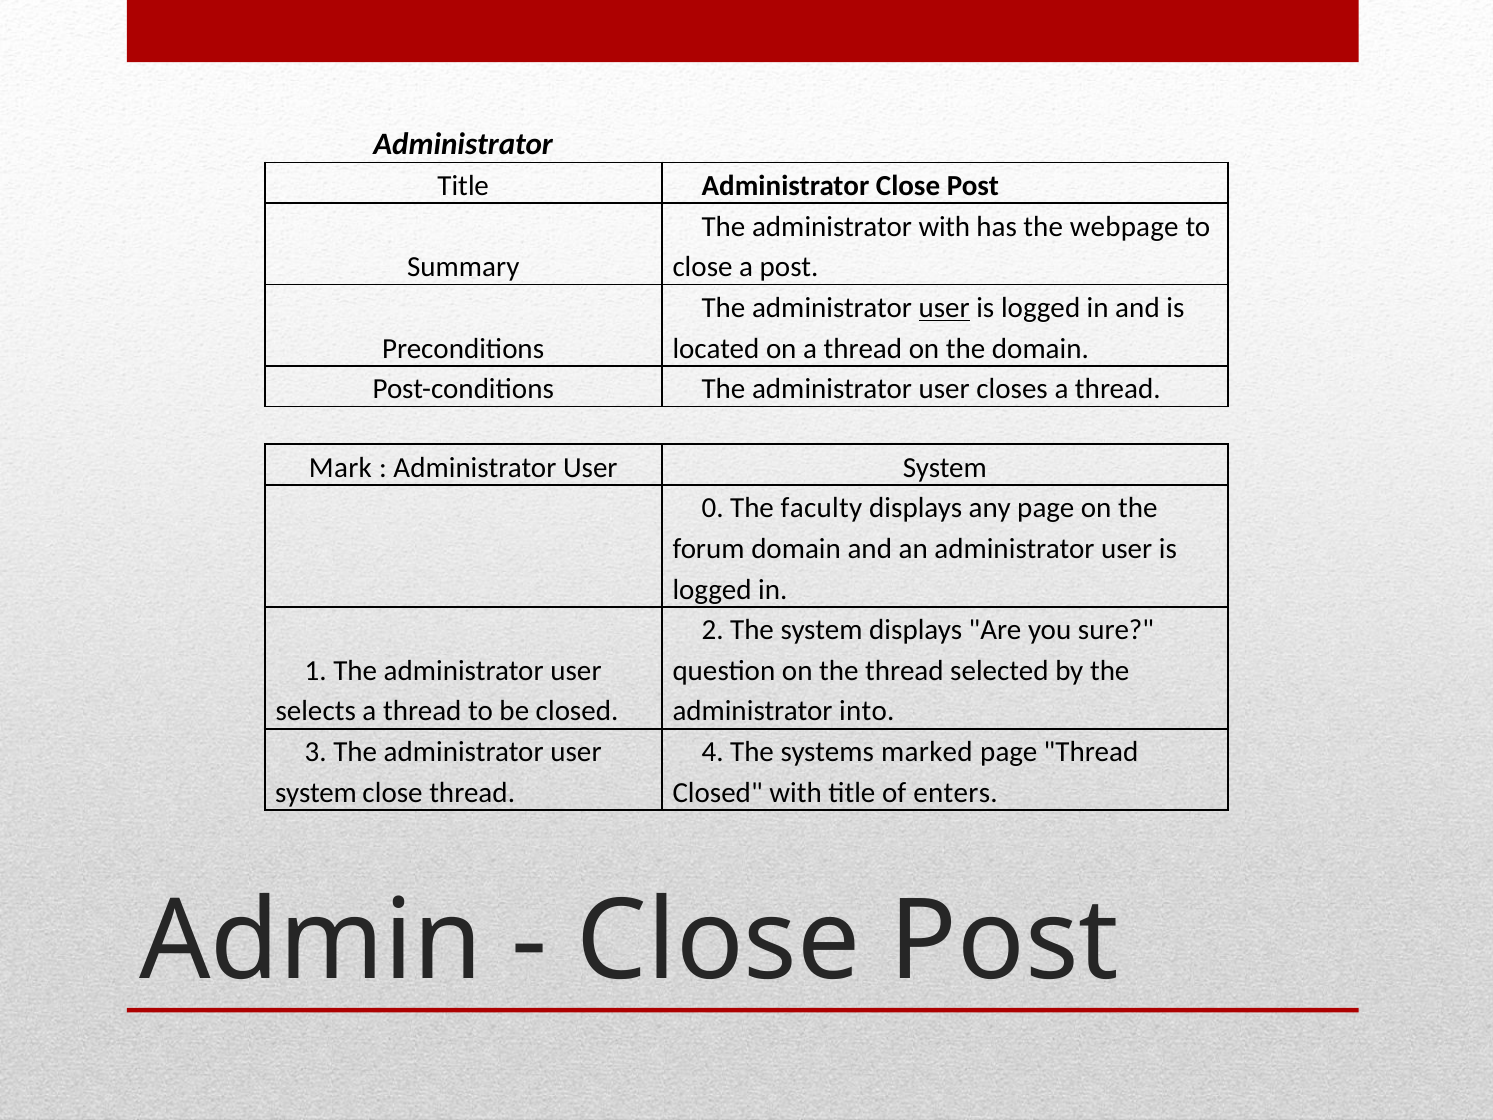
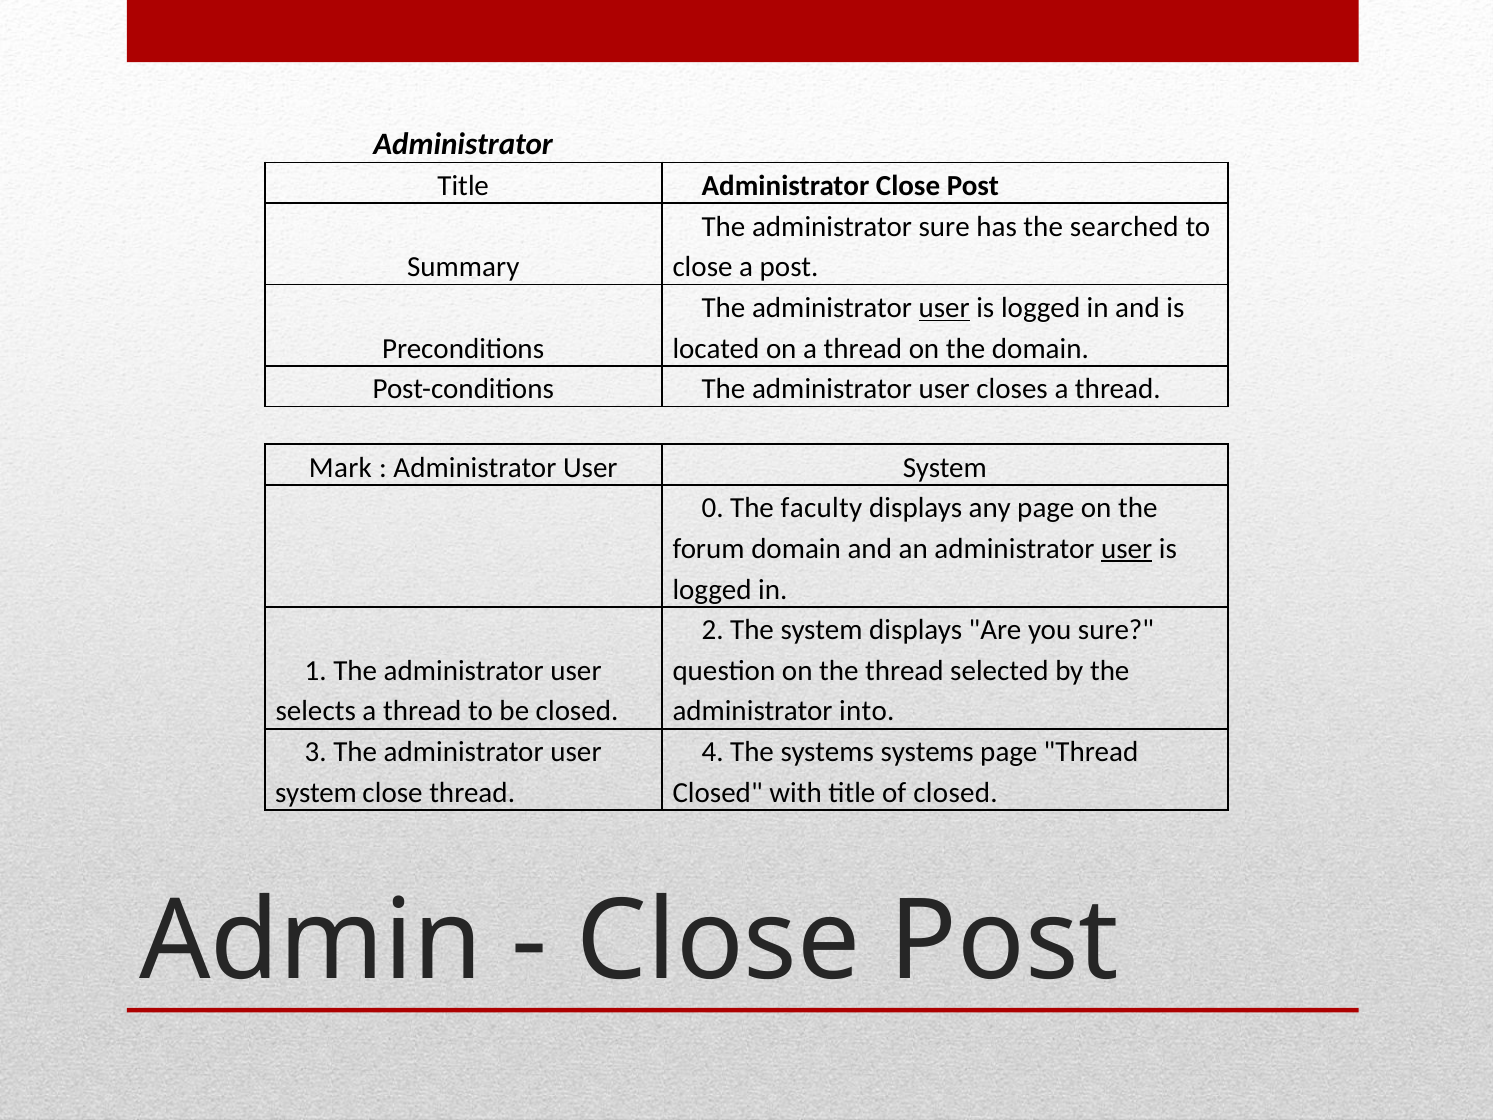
administrator with: with -> sure (944, 227)
webpage: webpage -> searched (1124, 227)
user underline: none -> present (1127, 549)
systems marked: marked -> systems (927, 752)
of enters: enters -> closed (956, 793)
